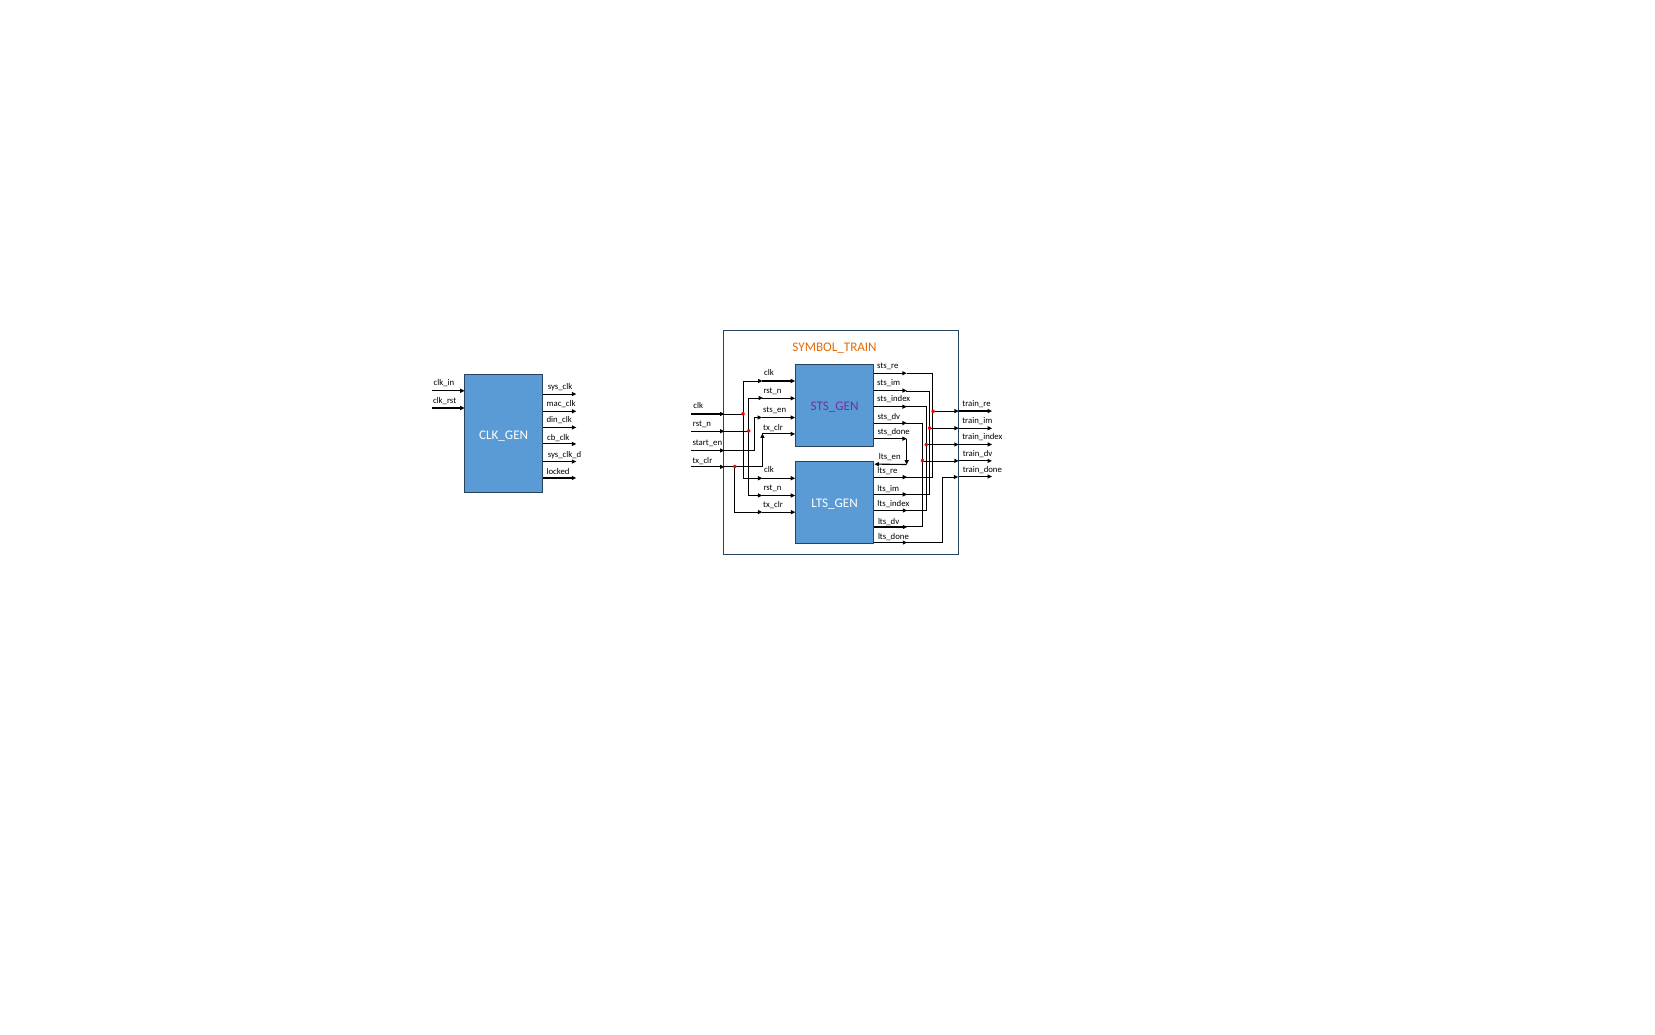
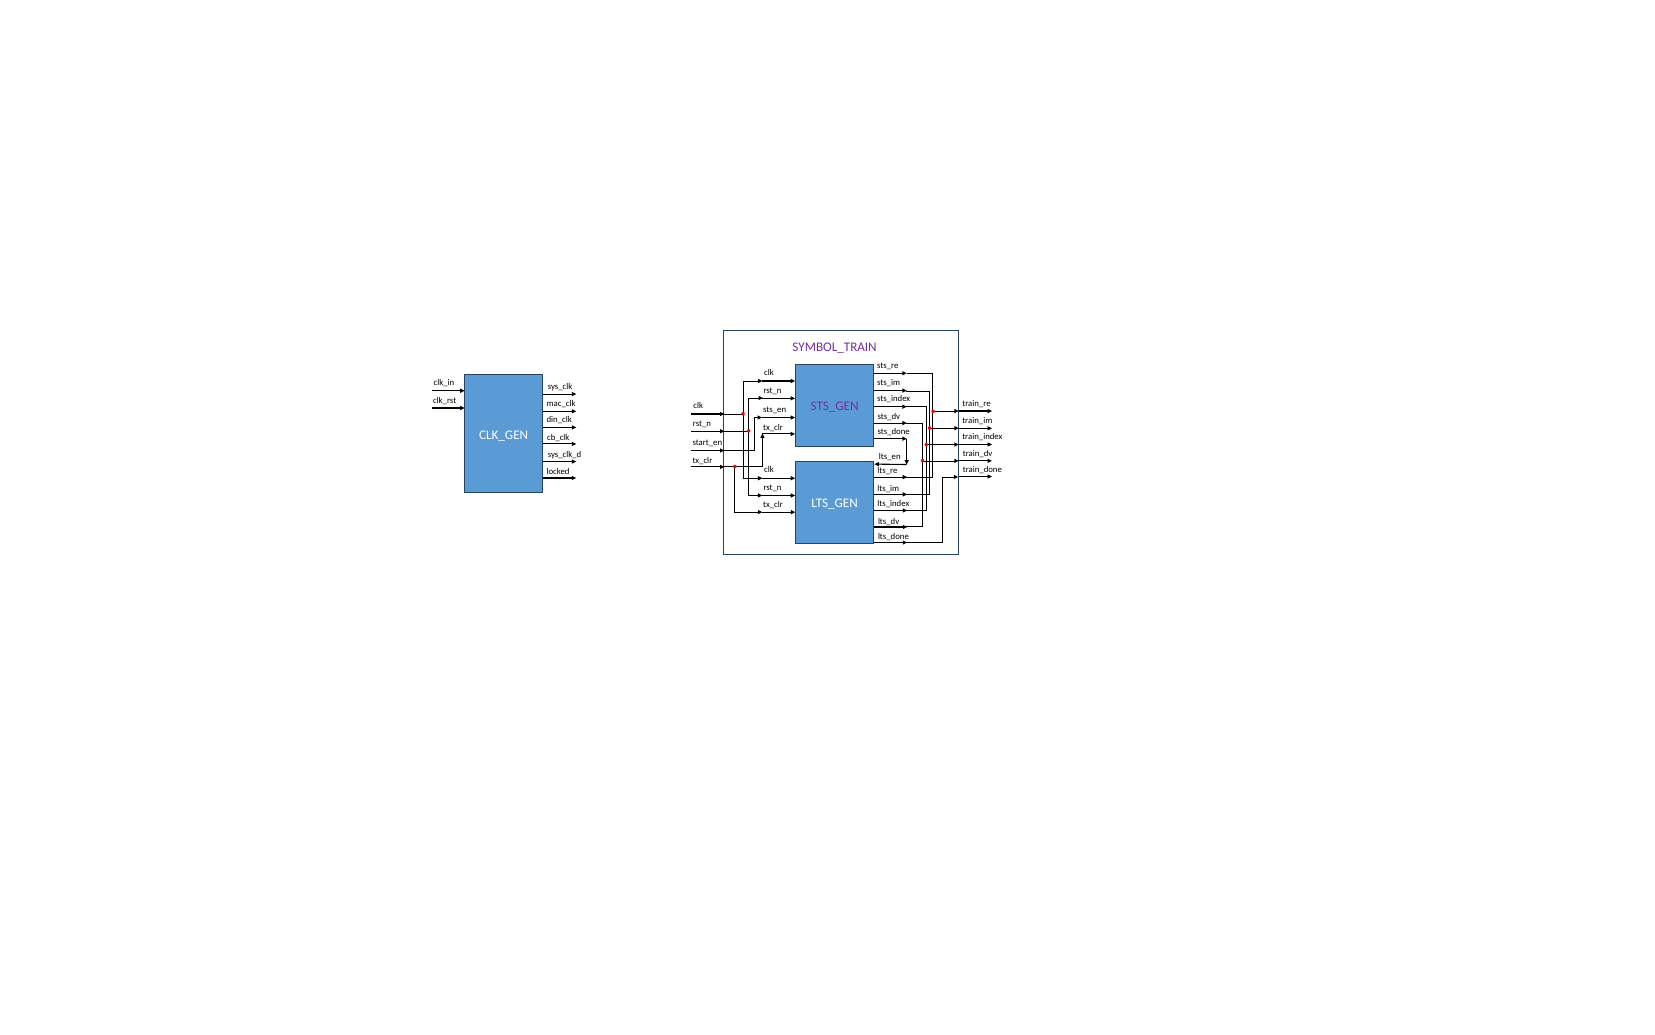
SYMBOL_TRAIN colour: orange -> purple (835, 347)
